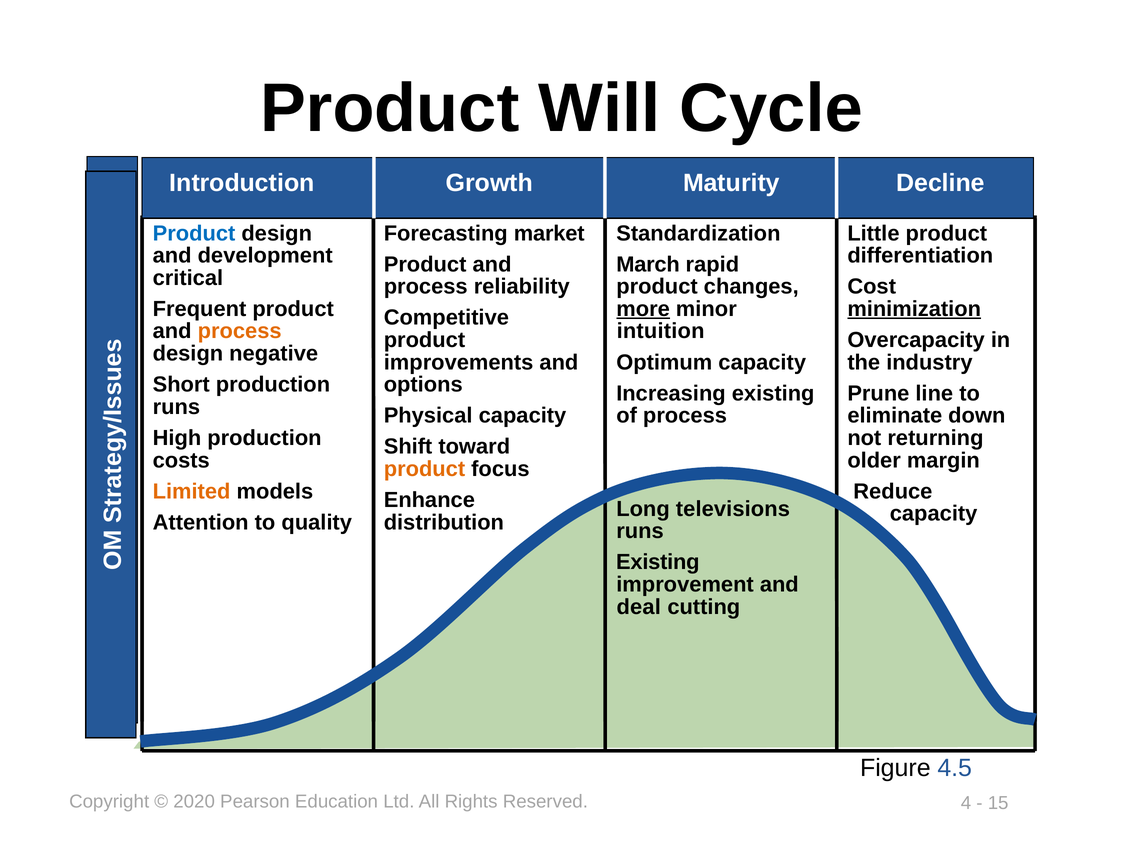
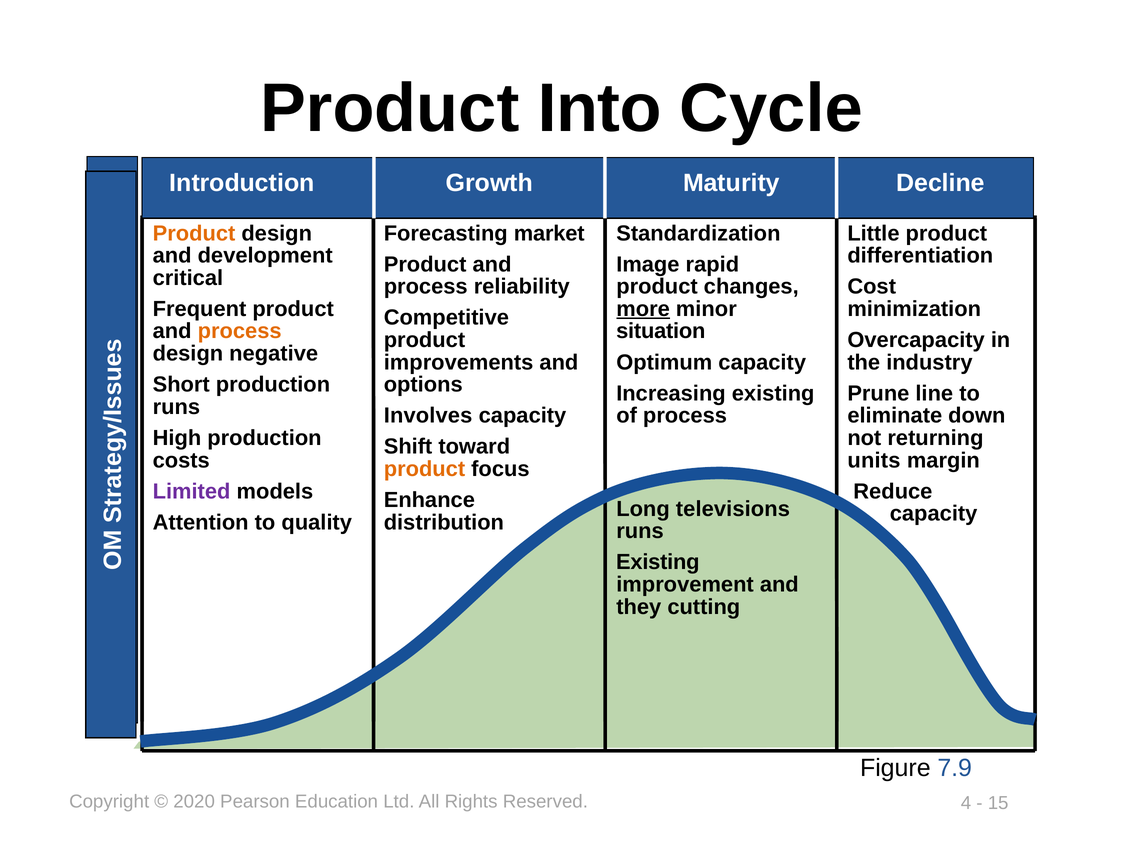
Will: Will -> Into (600, 109)
Product colour: blue -> orange (194, 233)
March: March -> Image (648, 264)
minimization underline: present -> none (914, 309)
intuition: intuition -> situation (661, 331)
Physical: Physical -> Involves (428, 416)
older: older -> units (874, 460)
Limited colour: orange -> purple (192, 491)
deal: deal -> they (639, 607)
4.5: 4.5 -> 7.9 (955, 768)
